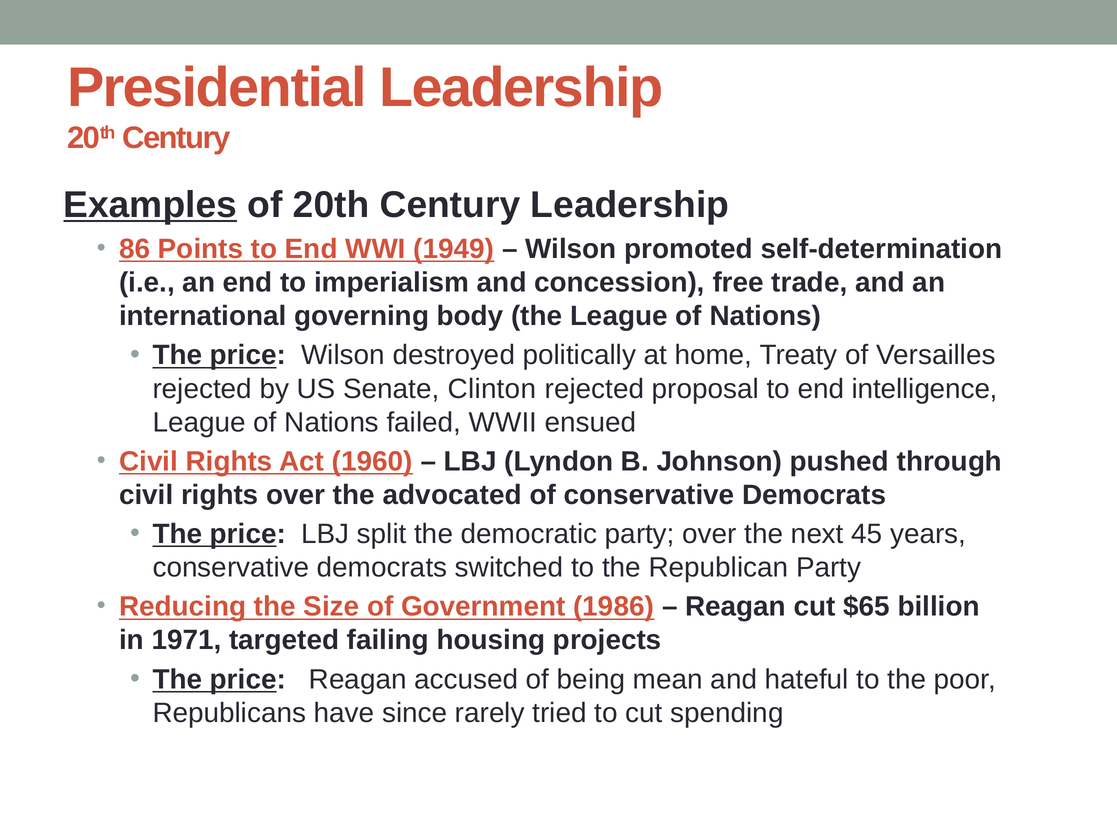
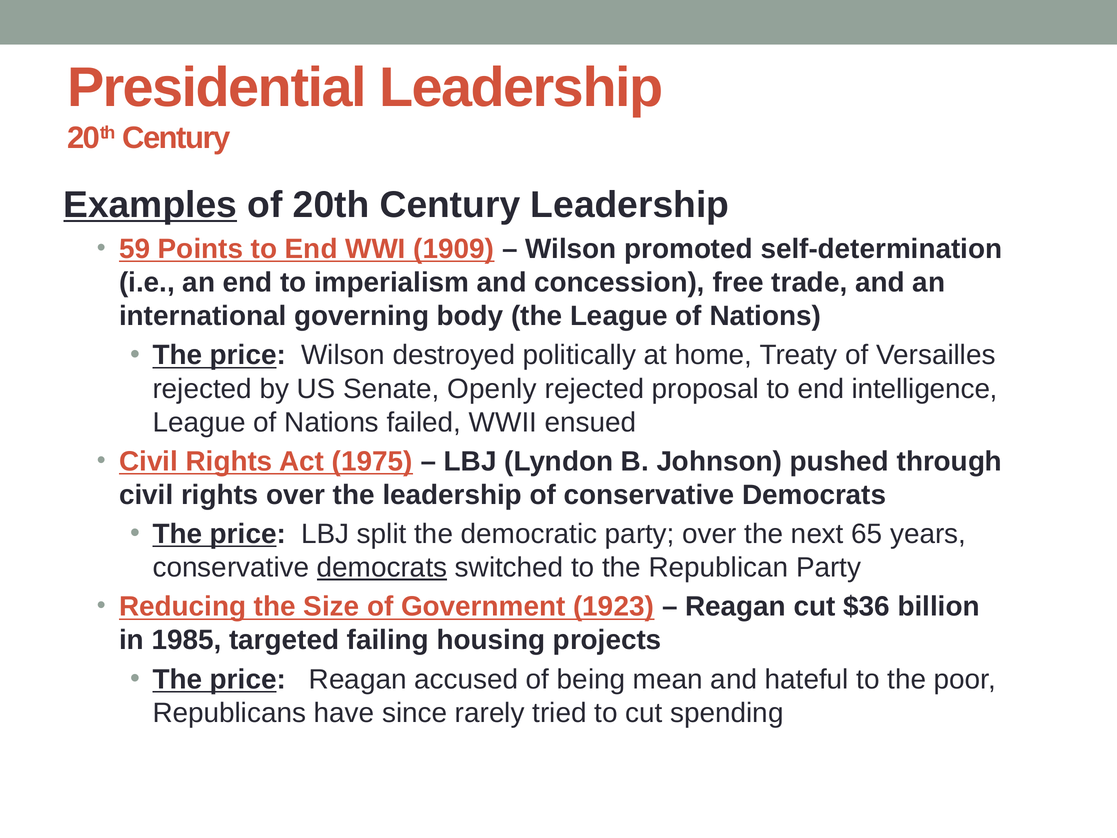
86: 86 -> 59 (135, 249)
1949: 1949 -> 1909 (454, 249)
Clinton: Clinton -> Openly (492, 389)
1960: 1960 -> 1975 (372, 461)
the advocated: advocated -> leadership (452, 495)
45: 45 -> 65 (867, 534)
democrats underline: none -> present (382, 567)
1986: 1986 -> 1923 (614, 606)
$65: $65 -> $36 (867, 606)
1971: 1971 -> 1985 (186, 640)
